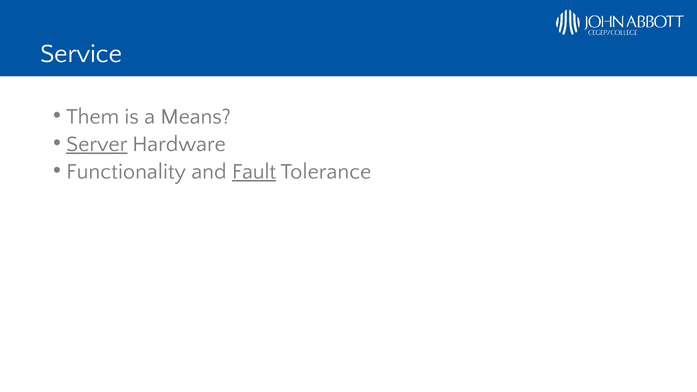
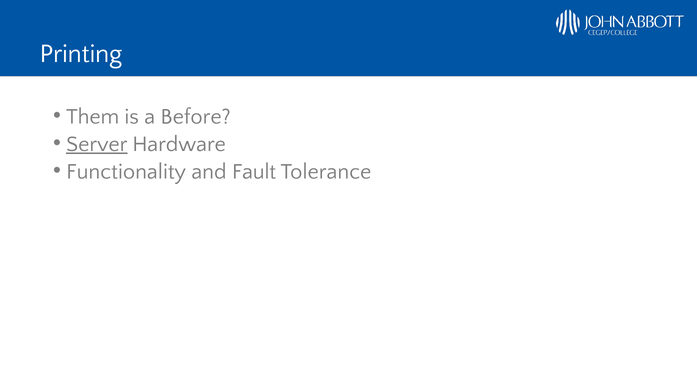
Service: Service -> Printing (81, 54)
Means: Means -> Before (196, 117)
Fault underline: present -> none (254, 171)
